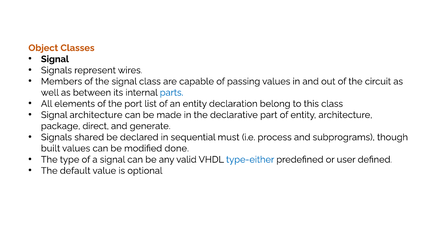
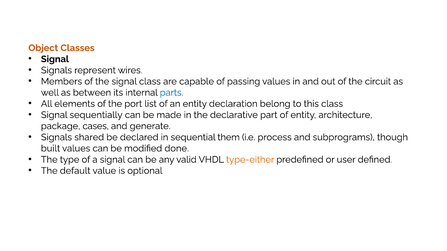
Signal architecture: architecture -> sequentially (96, 115)
direct: direct -> cases (96, 126)
must: must -> them (229, 137)
type-either colour: blue -> orange (250, 160)
